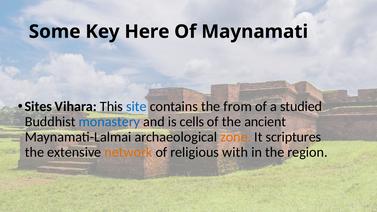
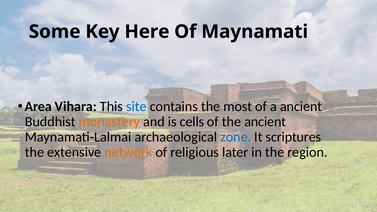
Sites: Sites -> Area (38, 106)
from: from -> most (238, 106)
a studied: studied -> ancient (301, 106)
monastery colour: blue -> orange (109, 122)
zone colour: orange -> blue (236, 137)
with: with -> later (235, 152)
